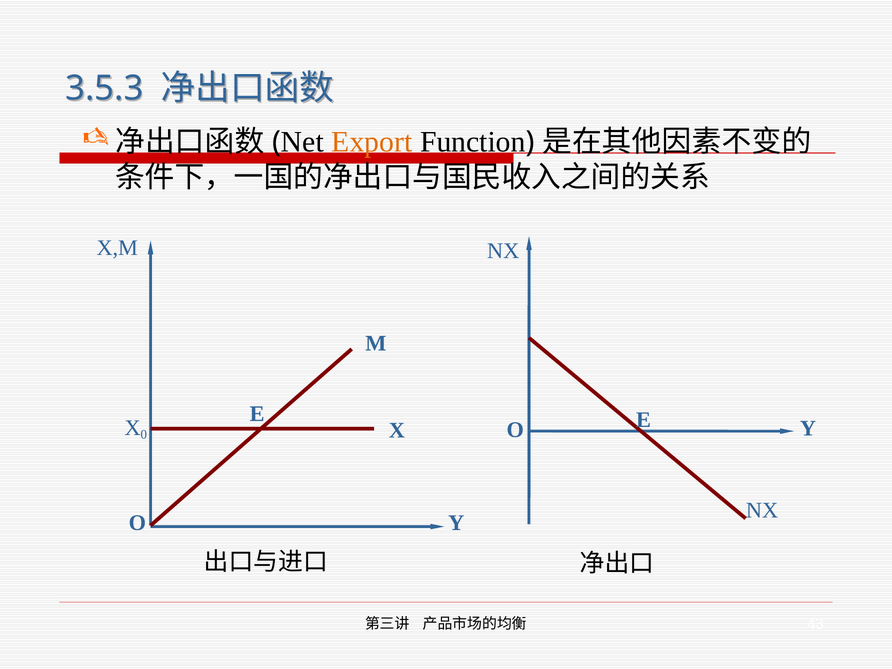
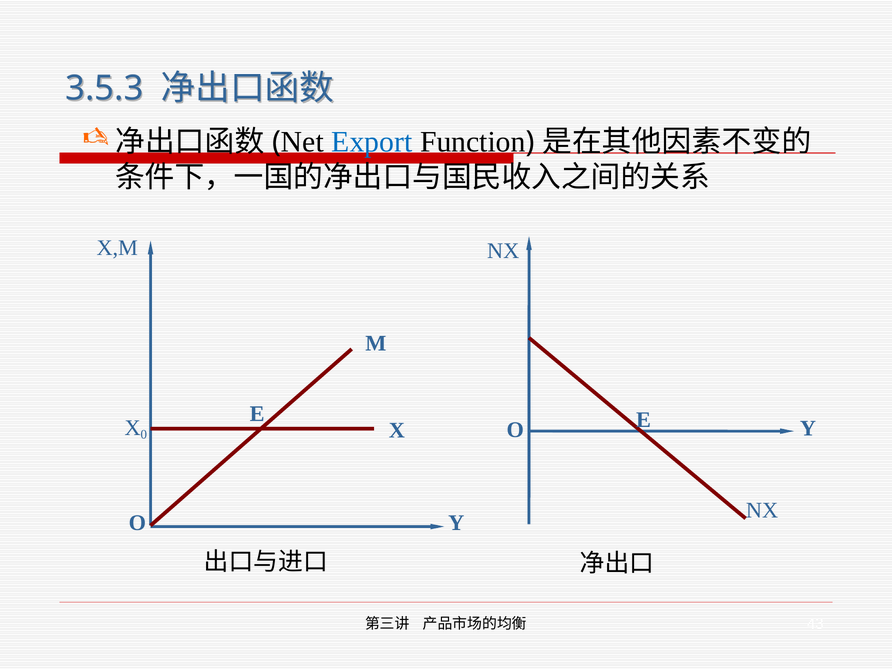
Export colour: orange -> blue (372, 142)
